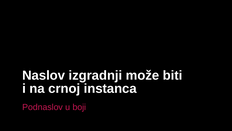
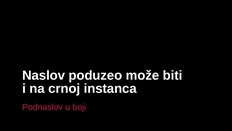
izgradnji: izgradnji -> poduzeo (95, 75)
